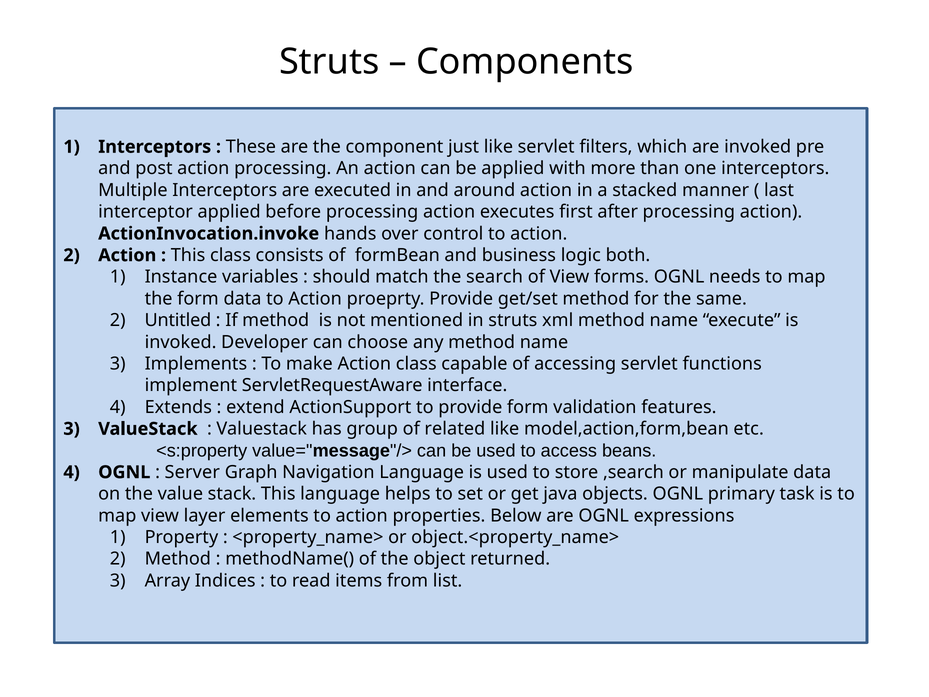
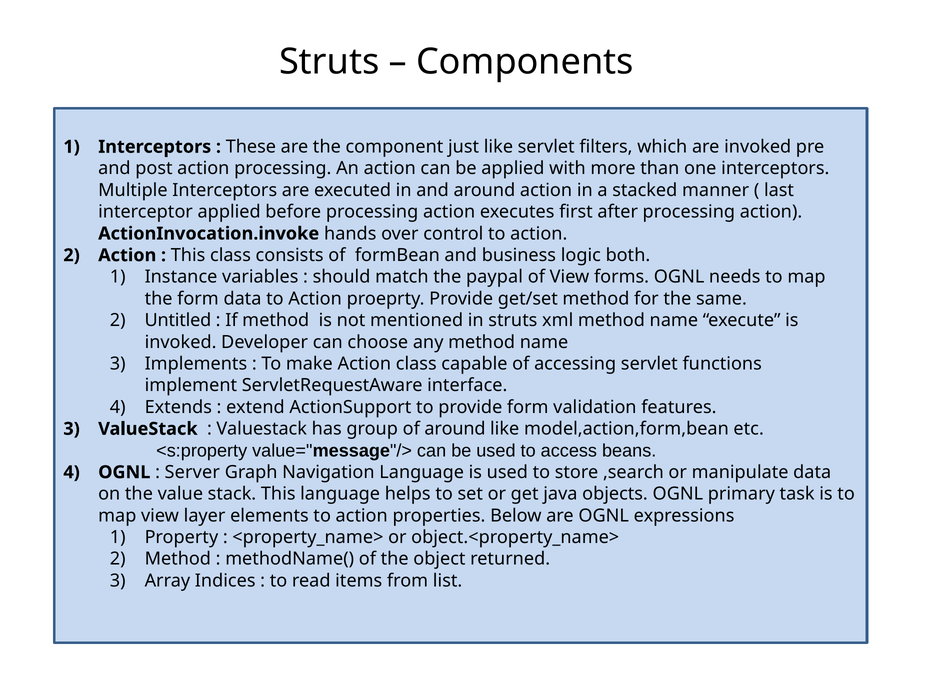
search: search -> paypal (494, 277)
of related: related -> around (455, 429)
